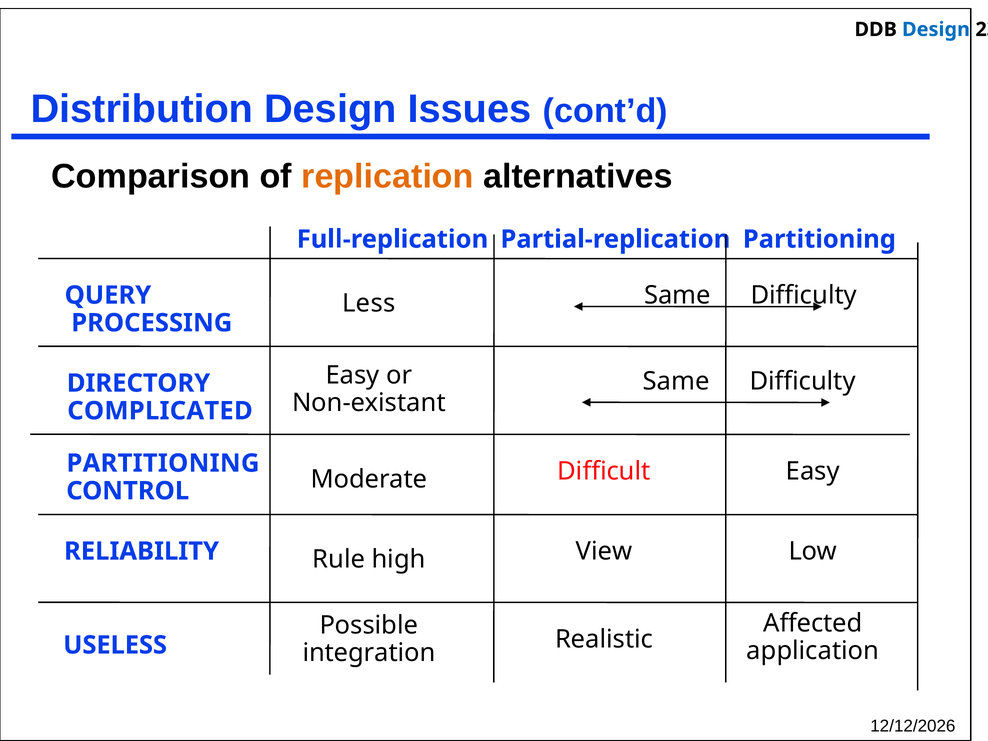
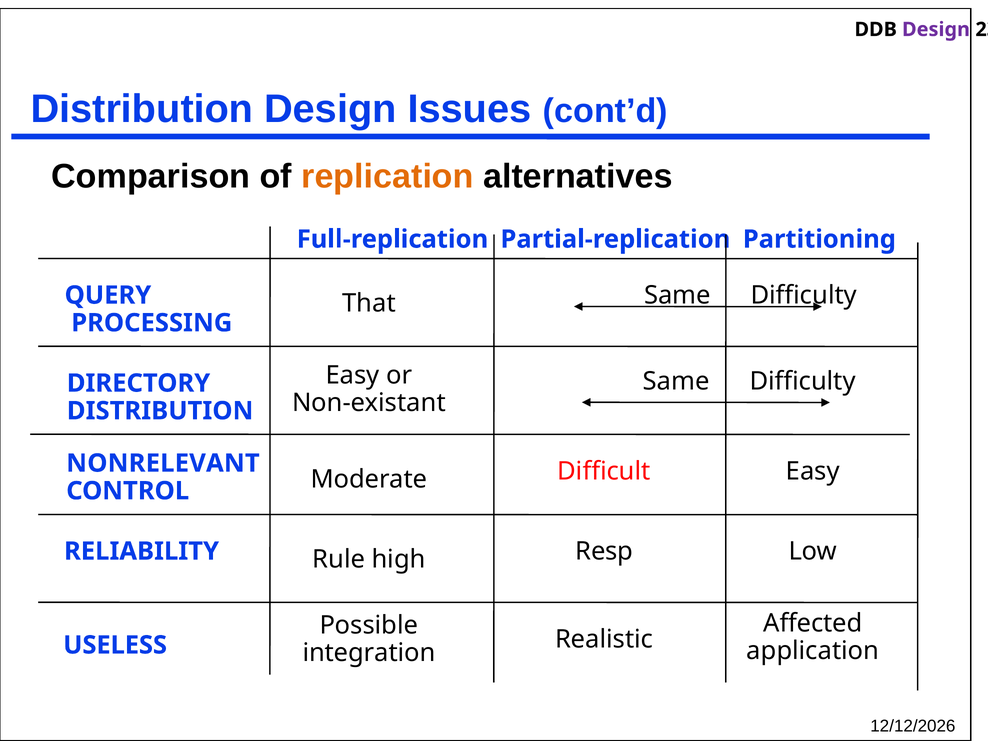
Design colour: blue -> purple (936, 29)
Less: Less -> That (369, 303)
COMPLICATED: COMPLICATED -> DISTRIBUTION (160, 411)
PARTITIONING: PARTITIONING -> NONRELEVANT (163, 463)
View: View -> Resp (604, 551)
